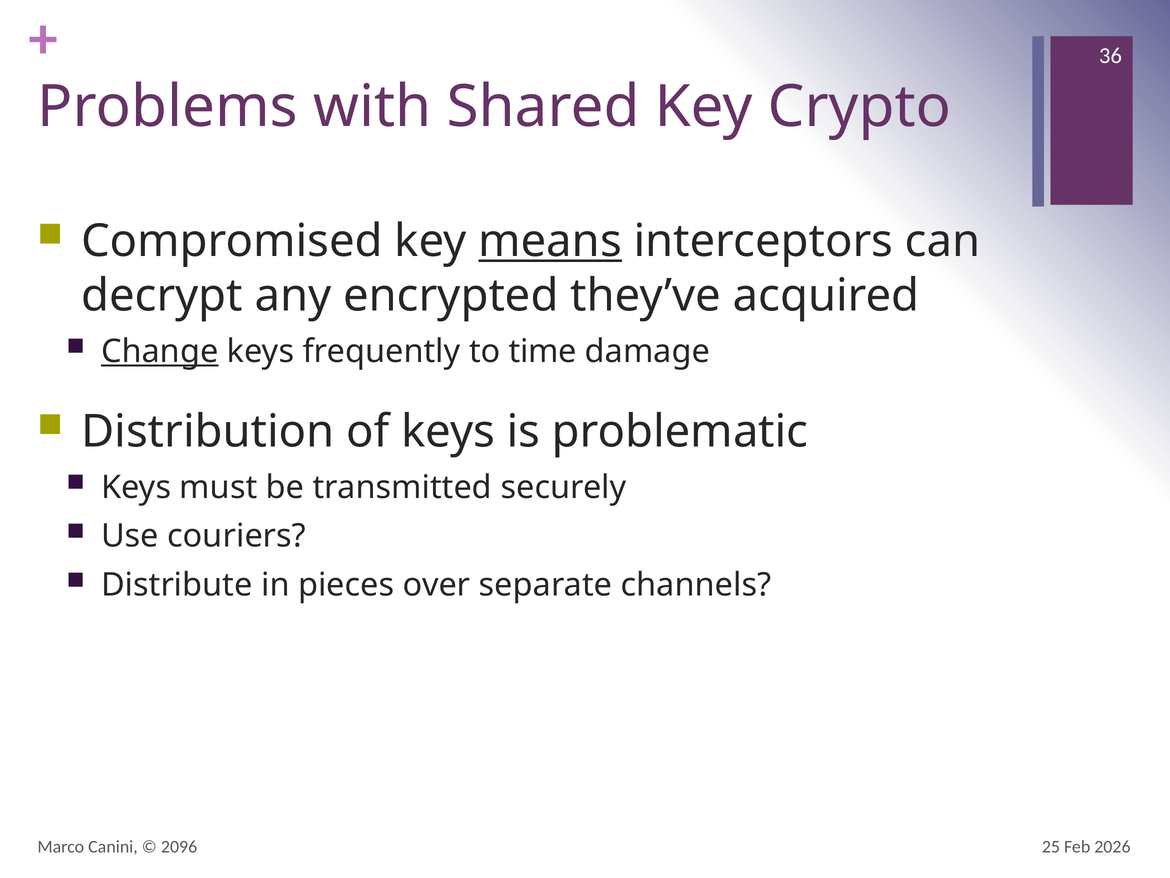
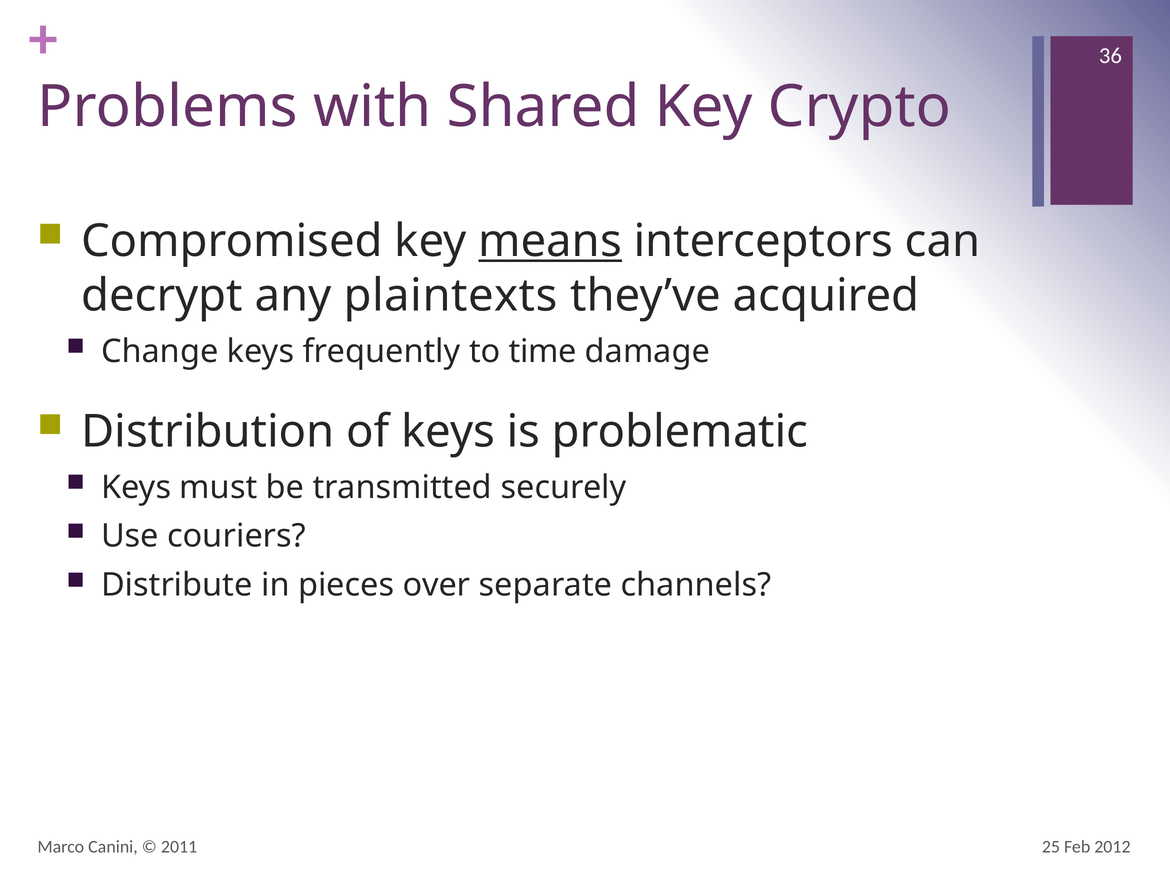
encrypted: encrypted -> plaintexts (451, 295)
Change underline: present -> none (160, 351)
2096: 2096 -> 2011 (179, 846)
2026: 2026 -> 2012 (1112, 846)
